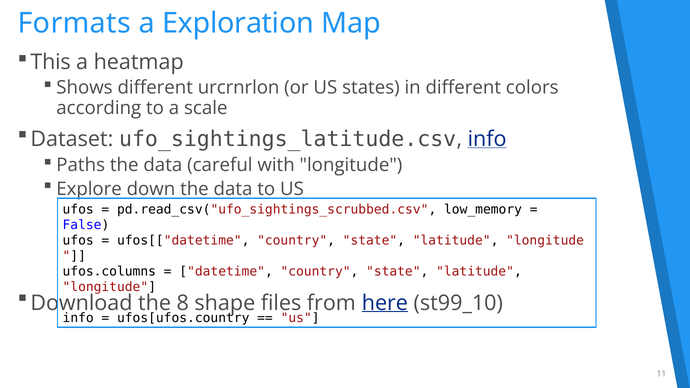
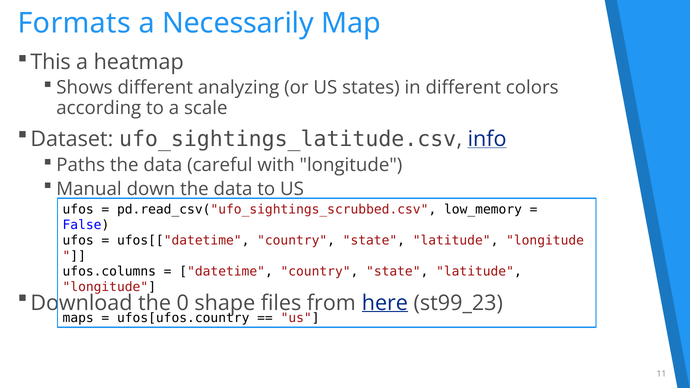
Exploration: Exploration -> Necessarily (238, 23)
urcrnrlon: urcrnrlon -> analyzing (239, 88)
Explore: Explore -> Manual (89, 189)
8: 8 -> 0 (183, 303)
st99_10: st99_10 -> st99_23 (458, 303)
info: info -> maps (78, 318)
